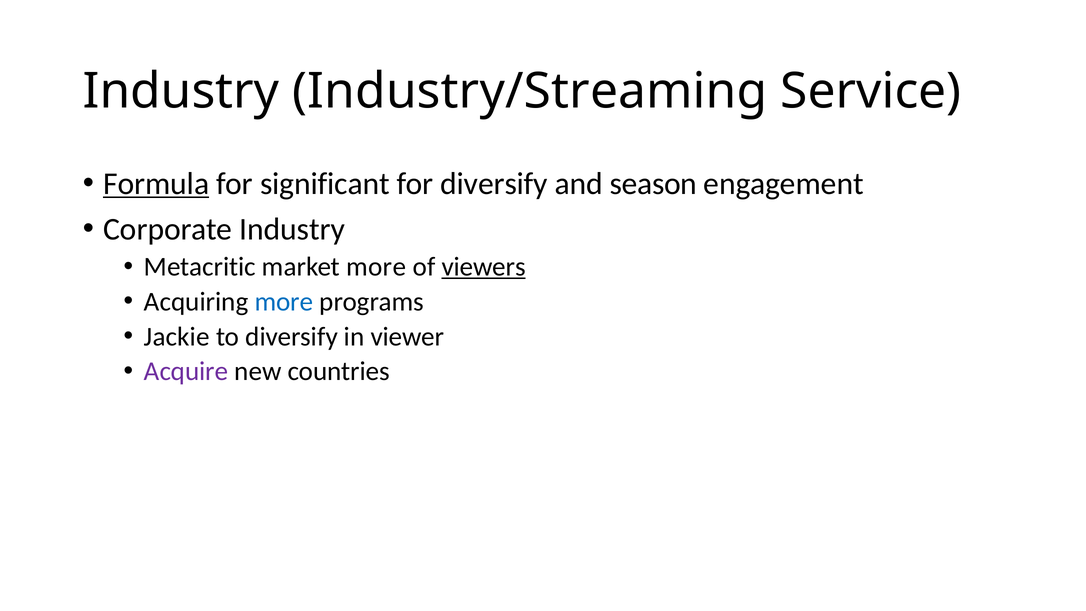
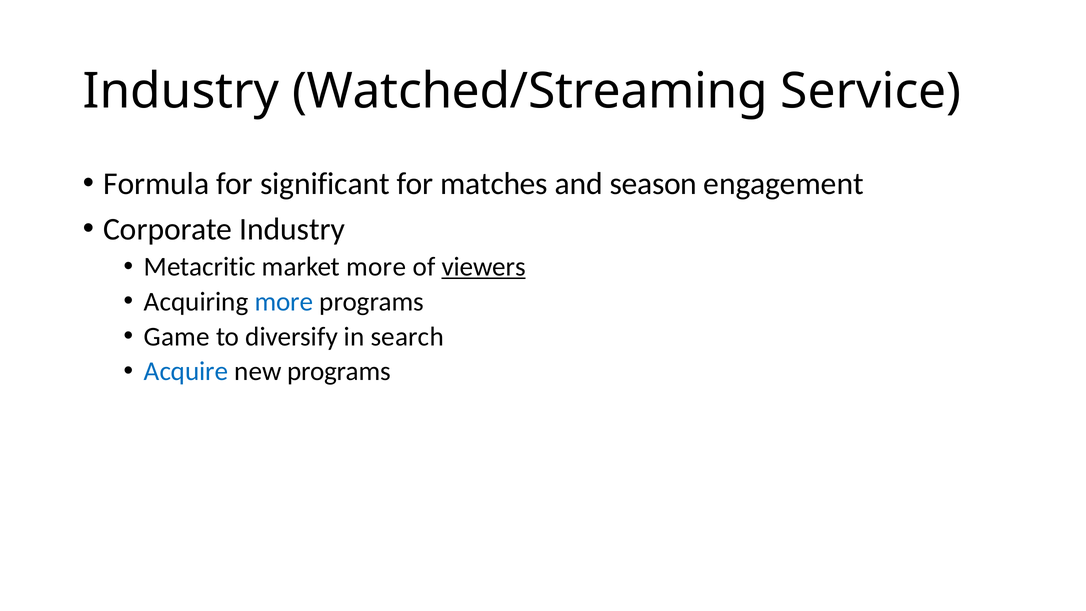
Industry/Streaming: Industry/Streaming -> Watched/Streaming (530, 91)
Formula underline: present -> none (156, 184)
for diversify: diversify -> matches (494, 184)
Jackie: Jackie -> Game (177, 336)
viewer: viewer -> search (407, 336)
Acquire colour: purple -> blue (186, 371)
new countries: countries -> programs (339, 371)
